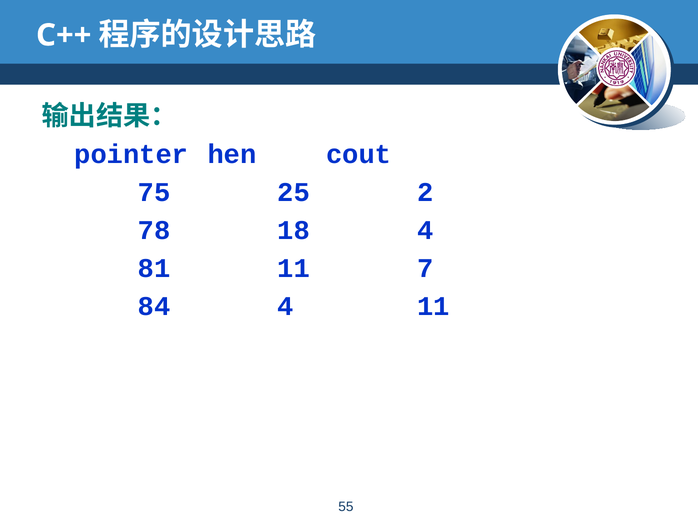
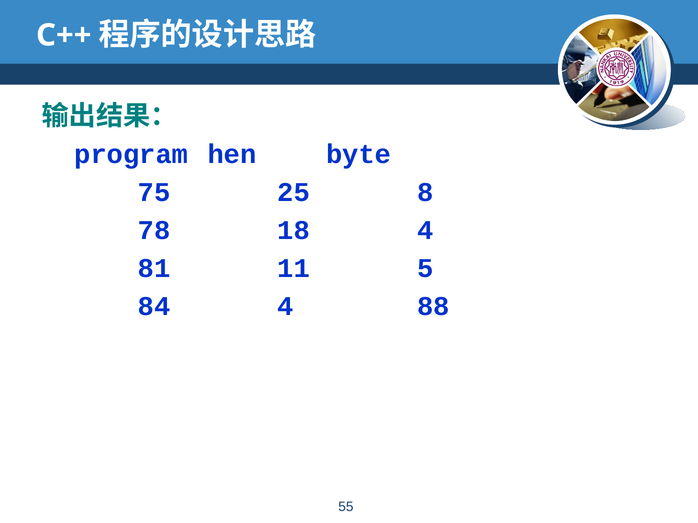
pointer: pointer -> program (131, 154)
cout: cout -> byte (359, 154)
2: 2 -> 8 (425, 192)
7: 7 -> 5 (425, 269)
4 11: 11 -> 88 (433, 307)
